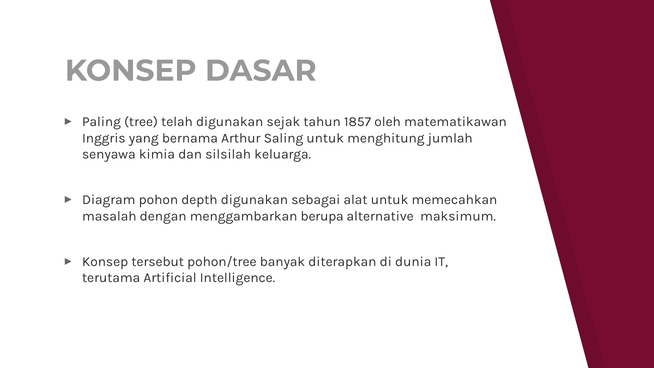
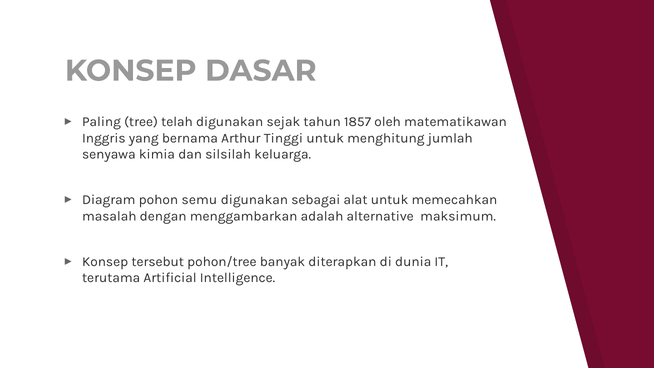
Saling: Saling -> Tinggi (283, 138)
depth: depth -> semu (199, 200)
berupa: berupa -> adalah (322, 216)
